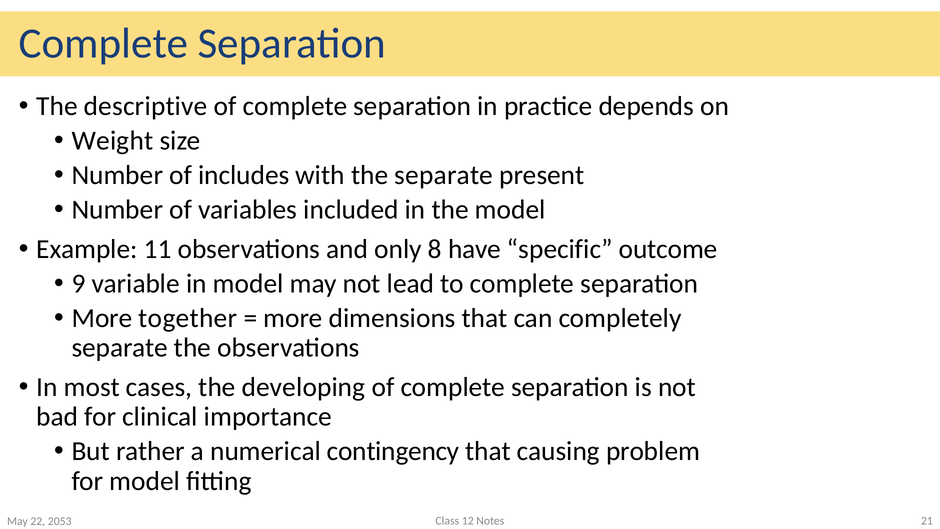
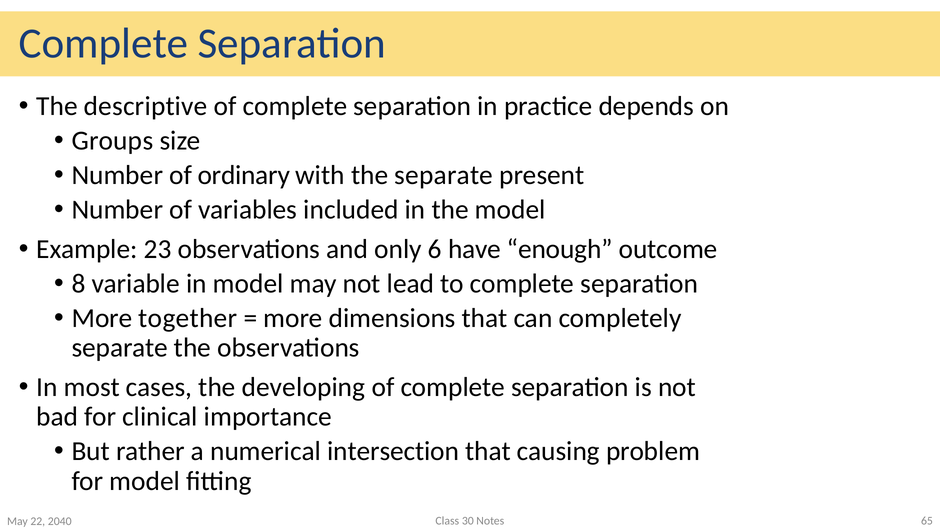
Weight: Weight -> Groups (112, 141)
includes: includes -> ordinary (244, 175)
11: 11 -> 23 (158, 249)
8: 8 -> 6 (435, 249)
specific: specific -> enough (560, 249)
9: 9 -> 8 (79, 283)
contingency: contingency -> intersection (393, 451)
12: 12 -> 30 (468, 521)
21: 21 -> 65 (927, 521)
2053: 2053 -> 2040 (60, 521)
